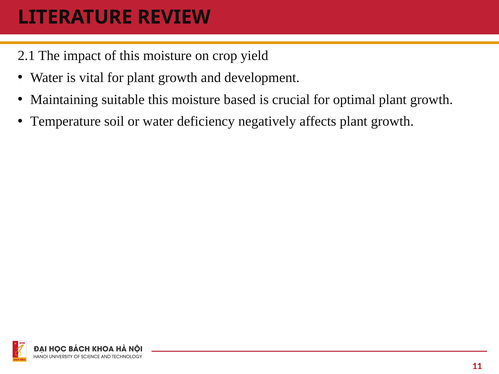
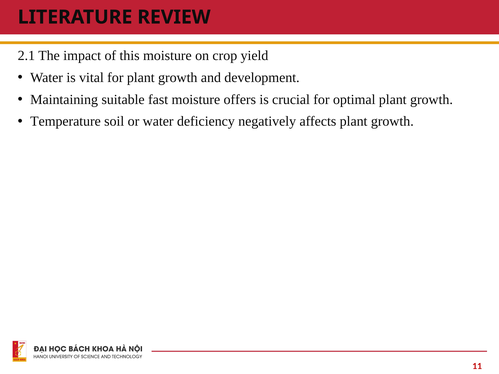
suitable this: this -> fast (158, 100)
based: based -> offers (240, 100)
